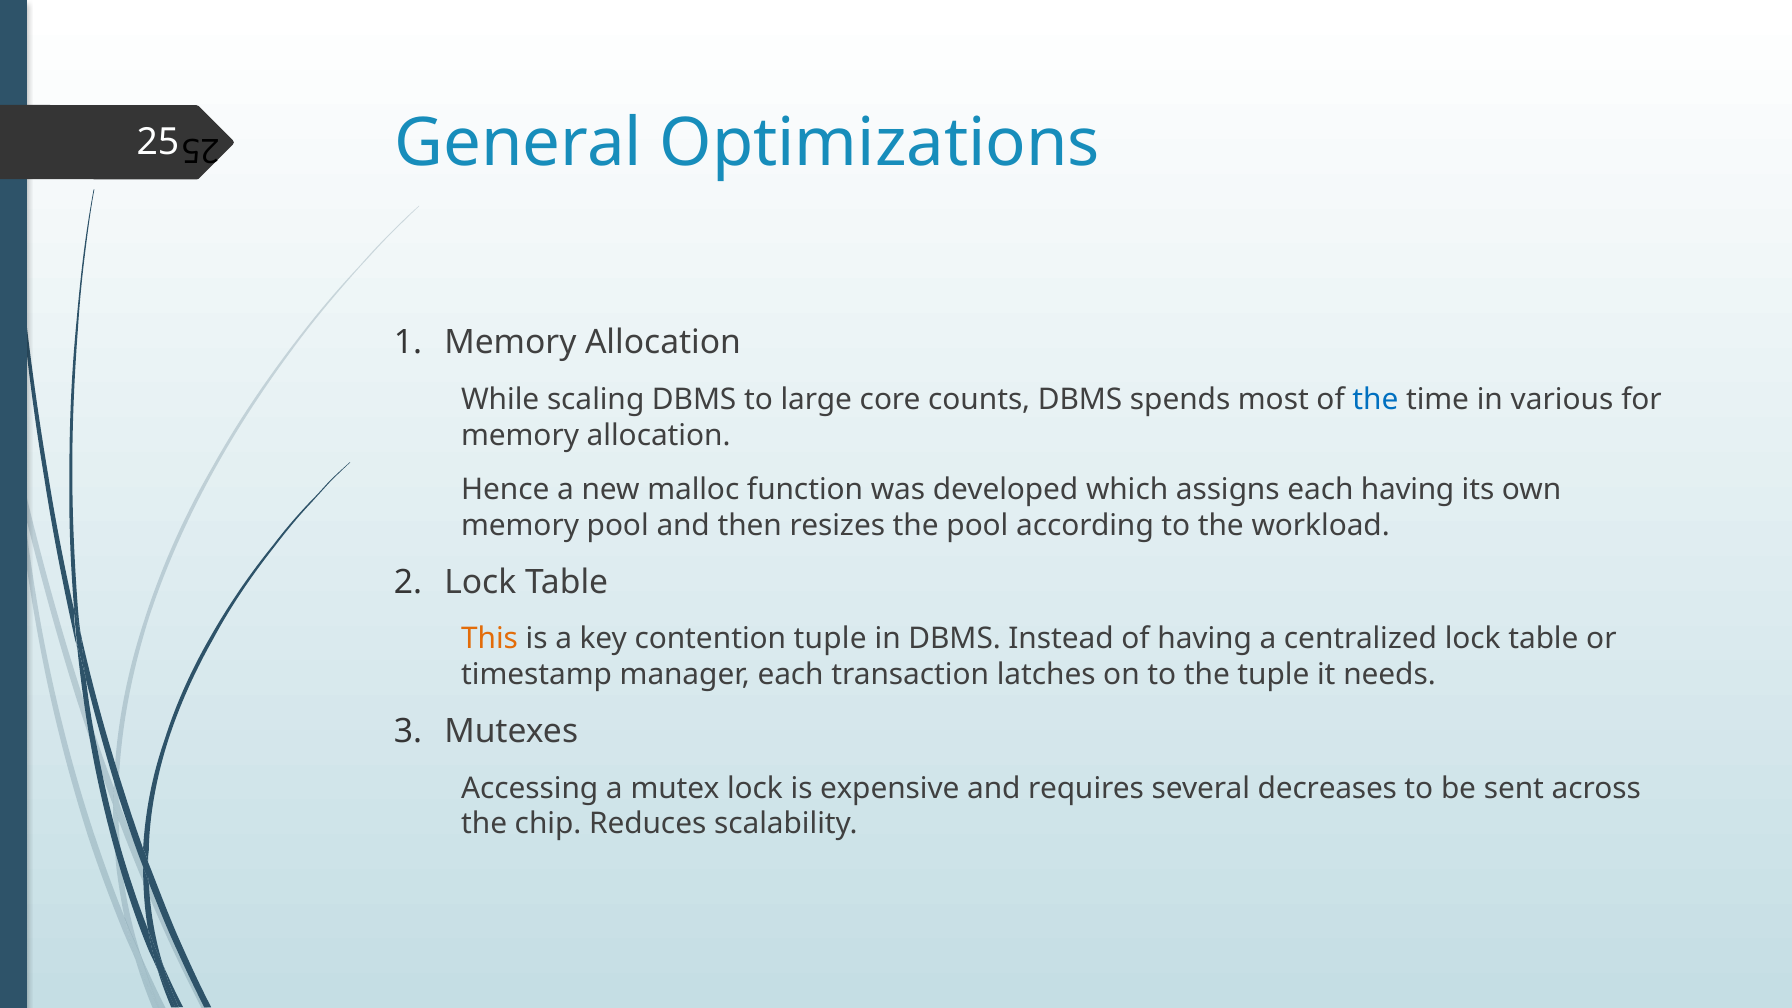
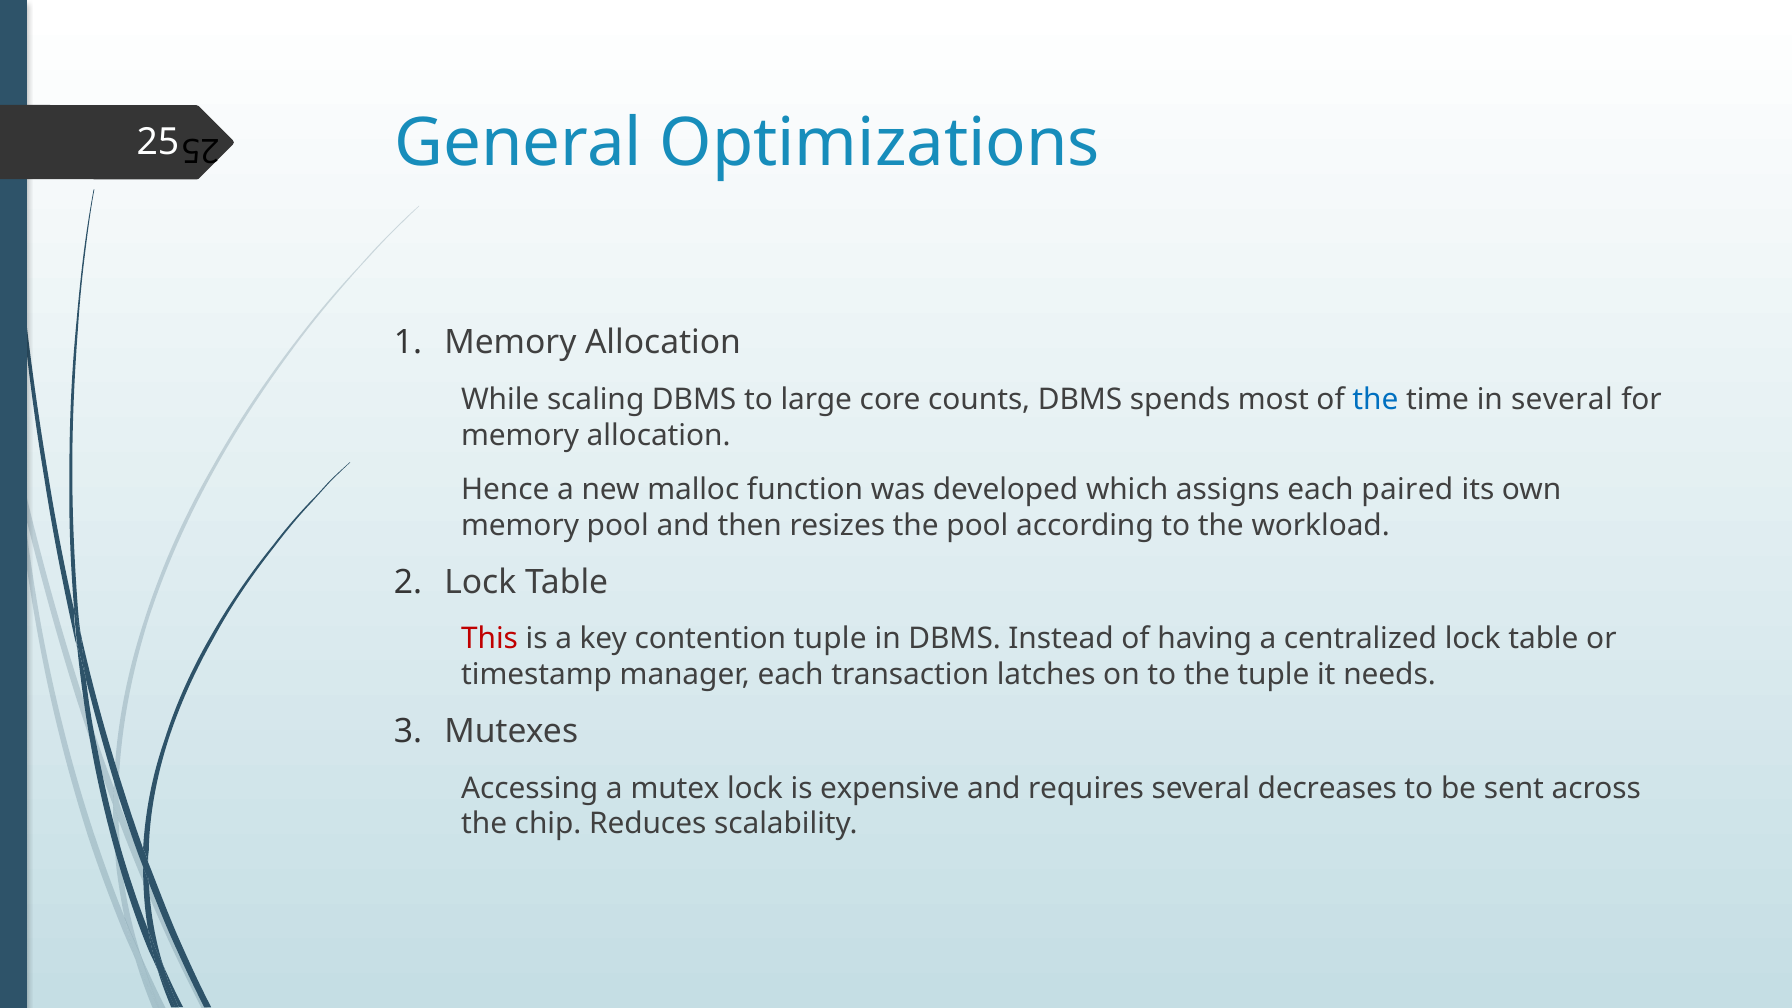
in various: various -> several (1562, 399)
each having: having -> paired (1407, 490)
This colour: orange -> red (490, 639)
